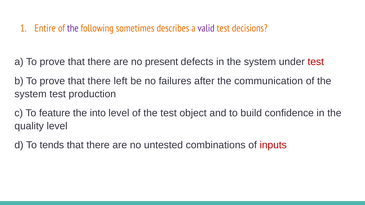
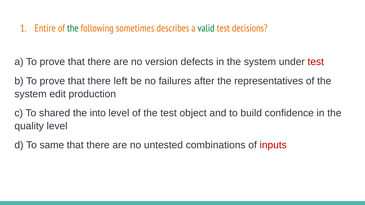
the colour: purple -> green (73, 28)
valid colour: purple -> green (206, 28)
present: present -> version (161, 62)
communication: communication -> representatives (269, 81)
system test: test -> edit (58, 94)
feature: feature -> shared (55, 113)
tends: tends -> same (52, 145)
